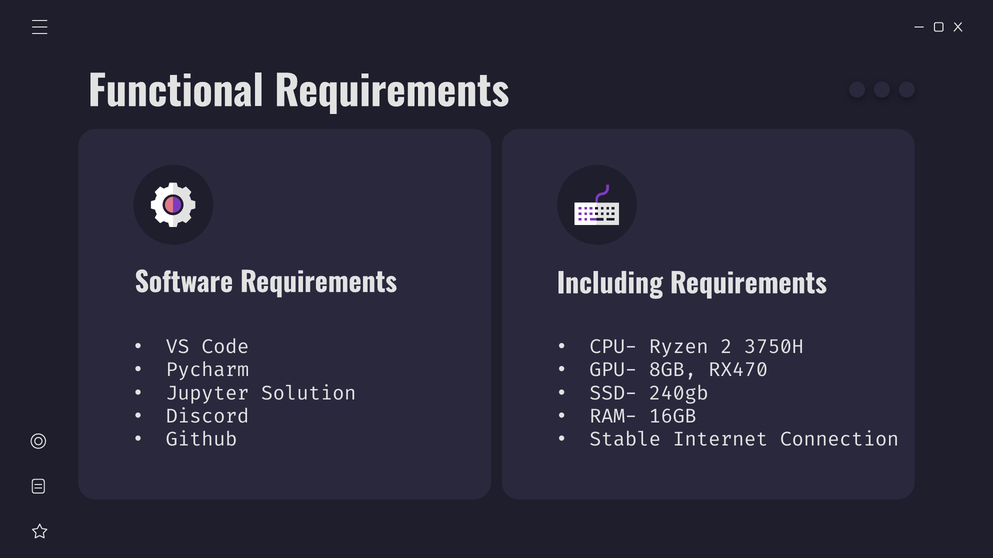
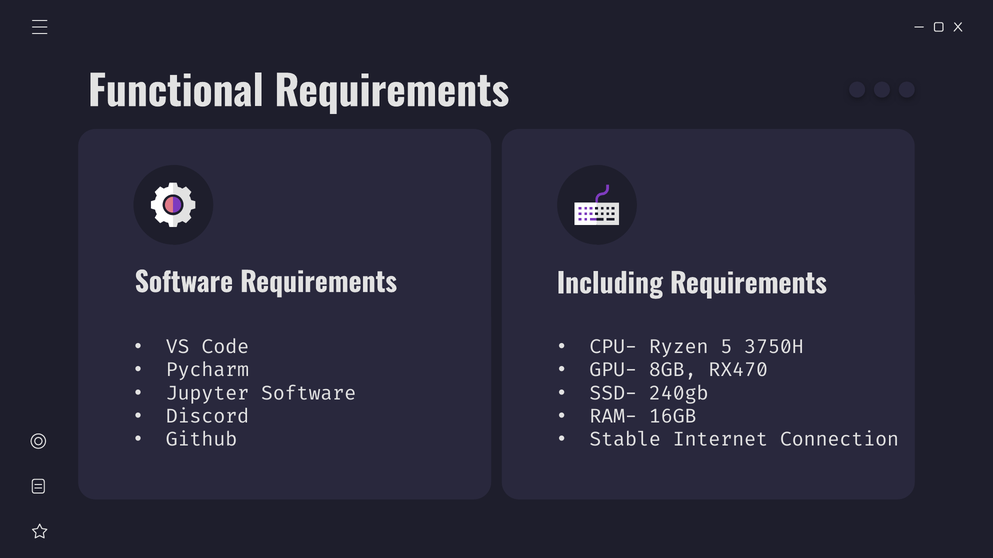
2: 2 -> 5 (726, 347)
Jupyter Solution: Solution -> Software (309, 394)
